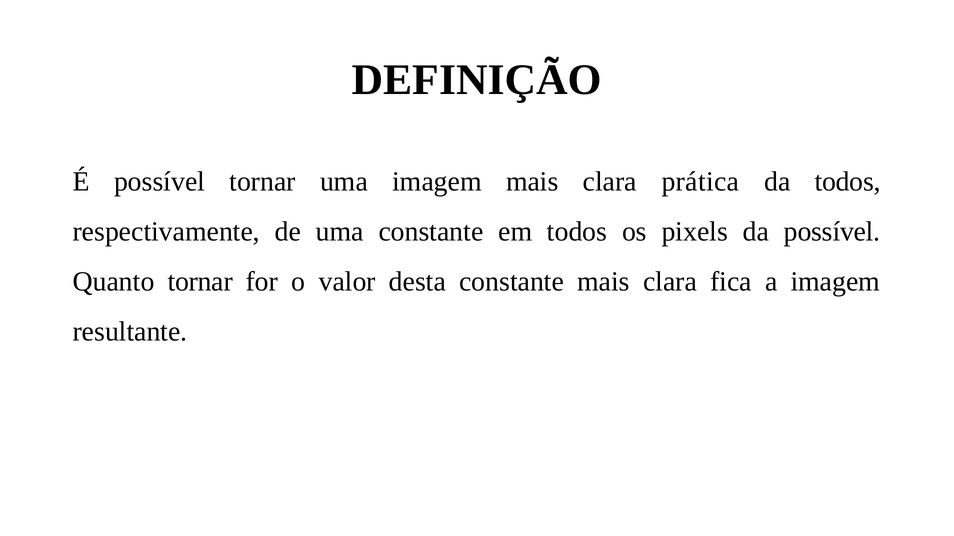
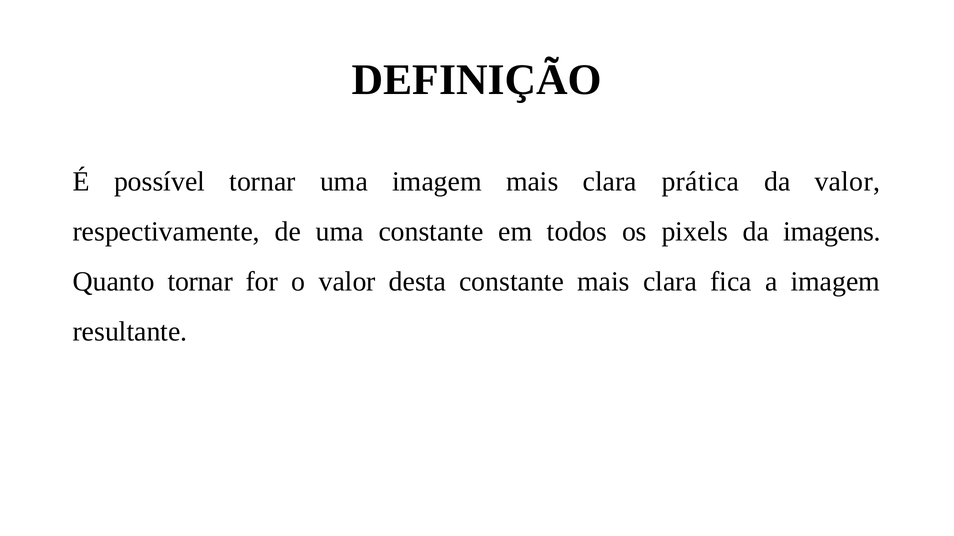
da todos: todos -> valor (847, 182)
da possível: possível -> imagens (832, 232)
